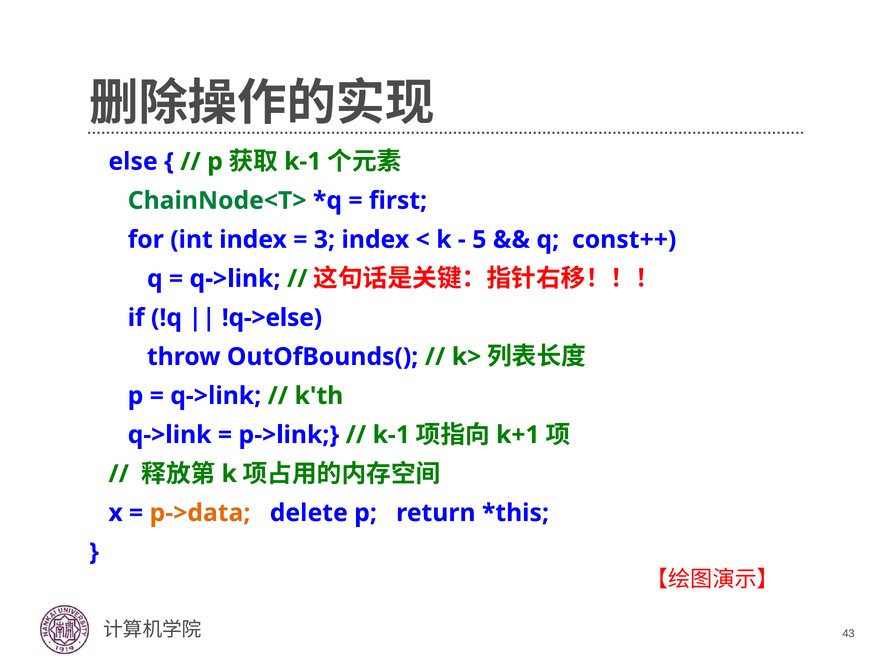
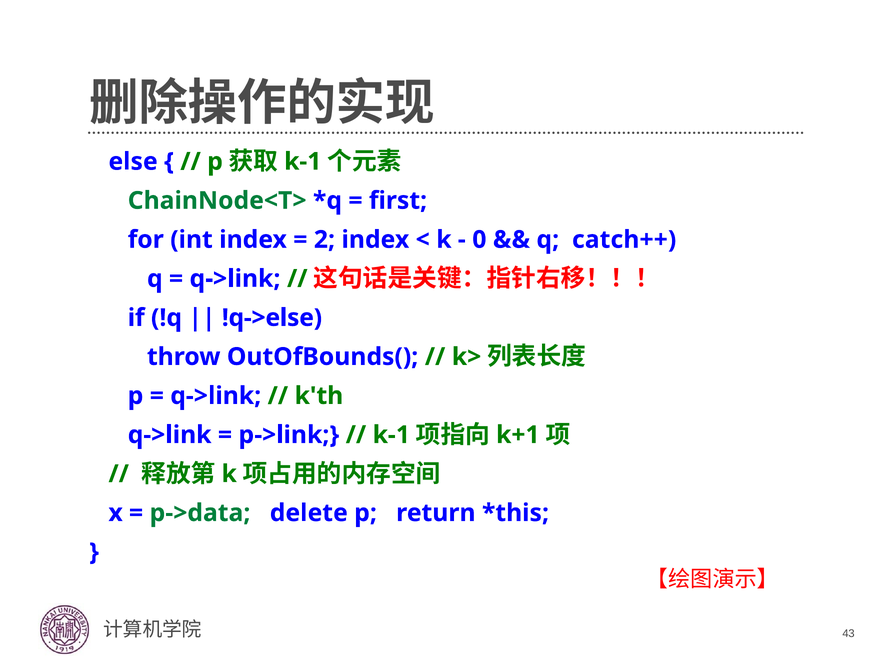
3: 3 -> 2 (324, 240)
5: 5 -> 0 (479, 240)
const++: const++ -> catch++ (624, 240)
p->data colour: orange -> green (200, 513)
